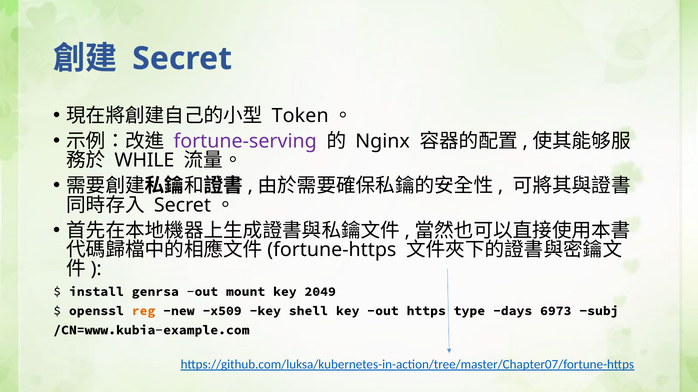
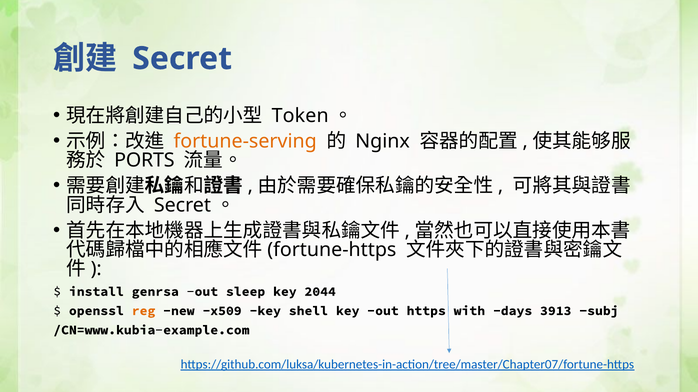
fortune-serving colour: purple -> orange (245, 142)
WHILE: WHILE -> PORTS (144, 161)
mount: mount -> sleep (246, 292)
2049: 2049 -> 2044 (320, 292)
type: type -> with (469, 311)
6973: 6973 -> 3913 (556, 311)
